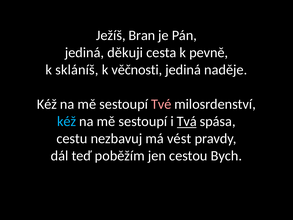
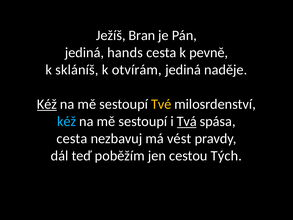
děkuji: děkuji -> hands (125, 53)
věčnosti: věčnosti -> otvírám (137, 70)
Kéž underline: none -> present (47, 104)
Tvé colour: pink -> yellow (161, 104)
cestu: cestu -> cesta (72, 138)
Bych: Bych -> Tých (226, 156)
